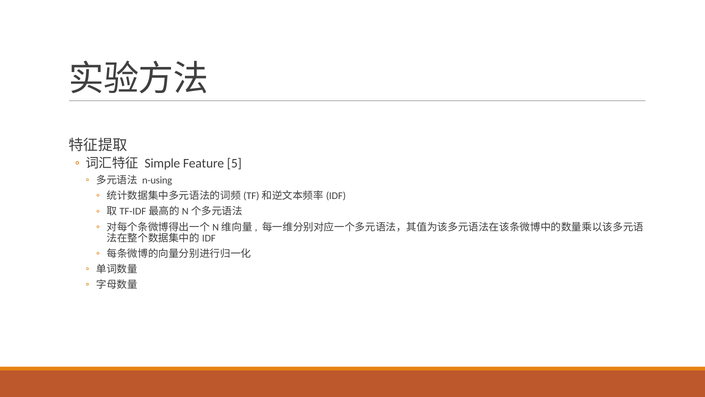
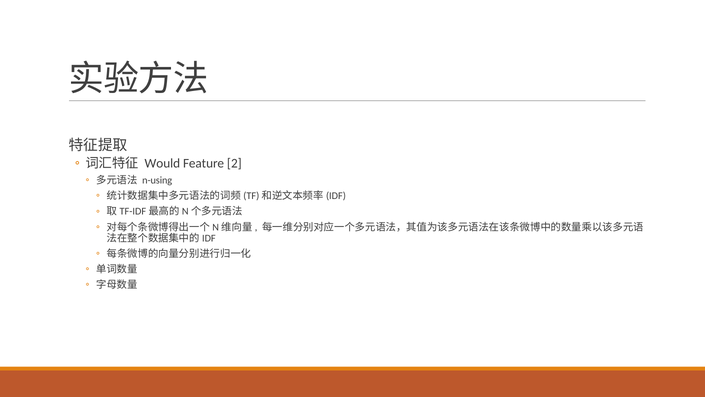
Simple: Simple -> Would (162, 163)
5: 5 -> 2 (234, 163)
